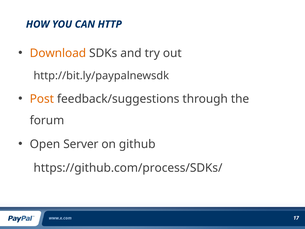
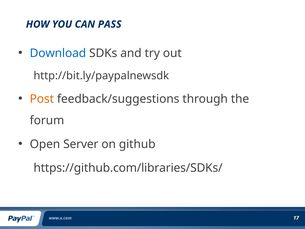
HTTP: HTTP -> PASS (110, 24)
Download colour: orange -> blue (58, 53)
https://github.com/process/SDKs/: https://github.com/process/SDKs/ -> https://github.com/libraries/SDKs/ (128, 168)
